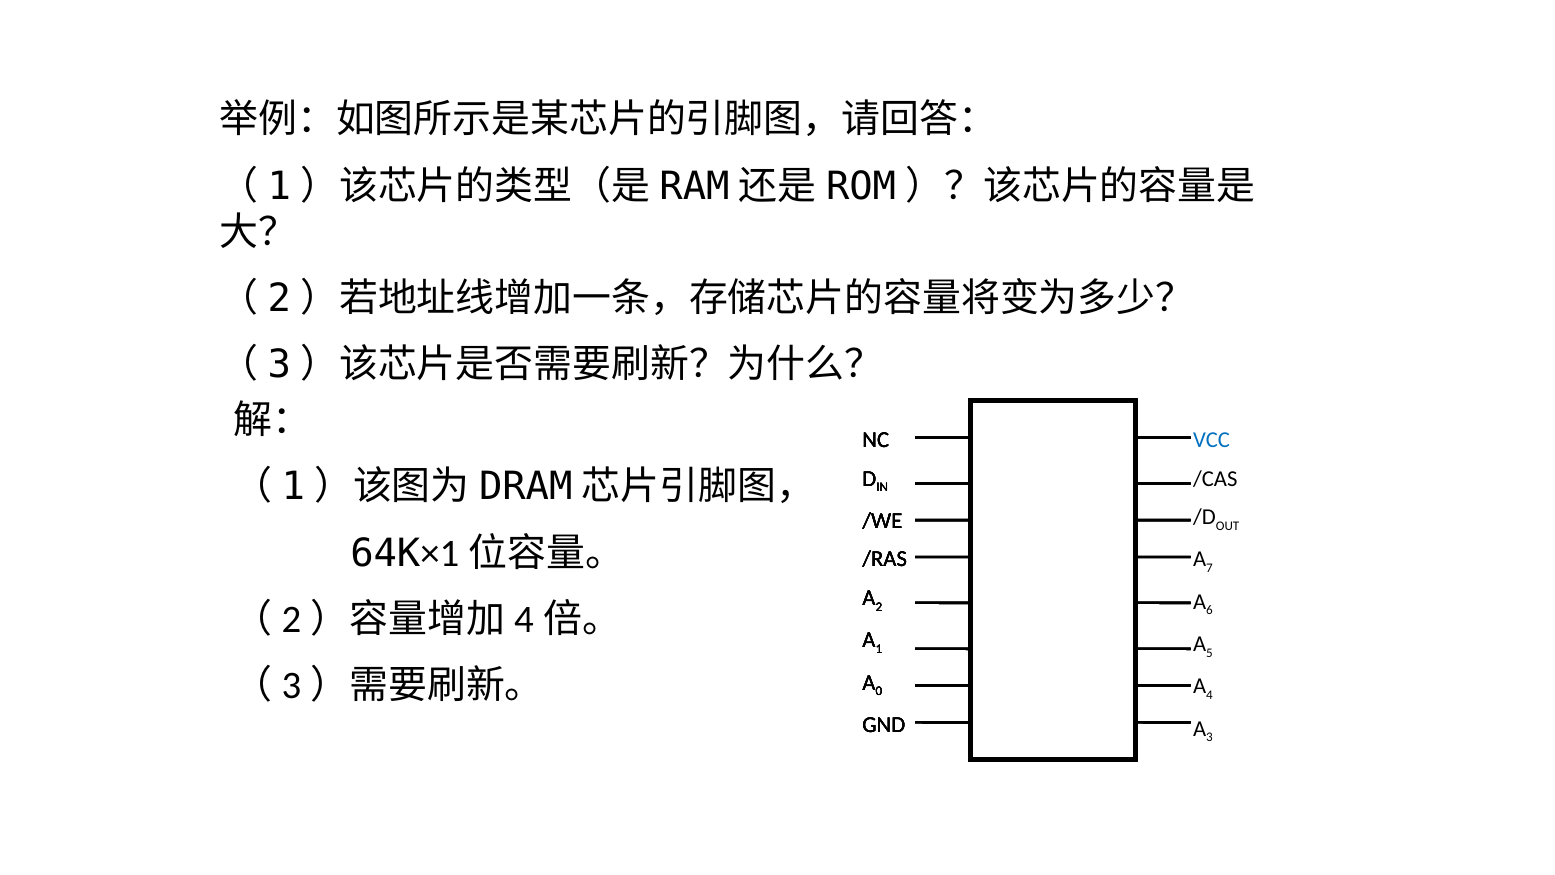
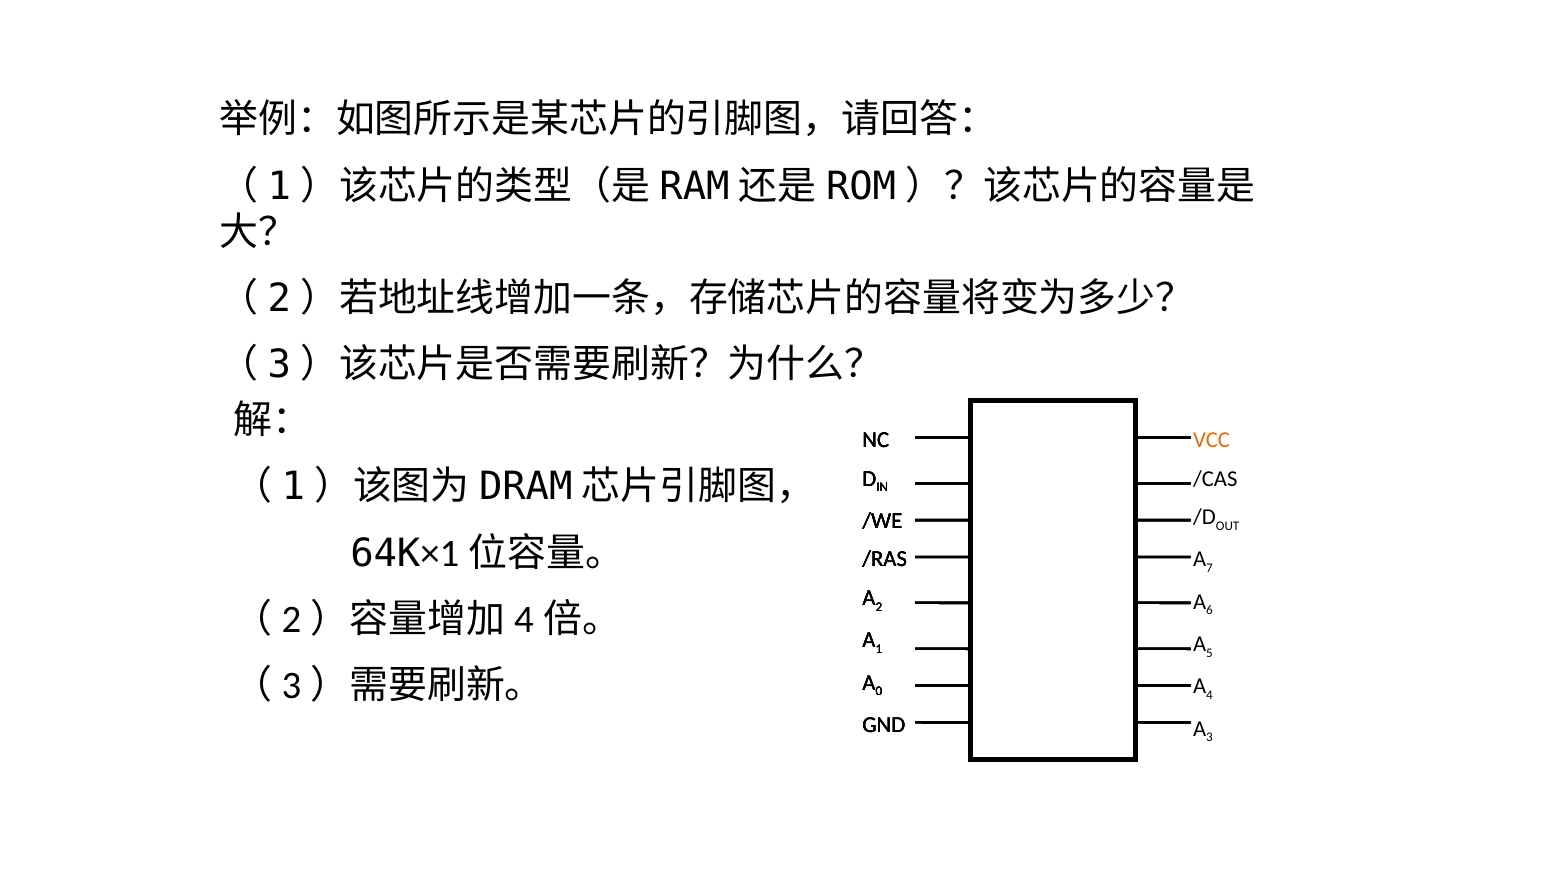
VCC colour: blue -> orange (1212, 440)
